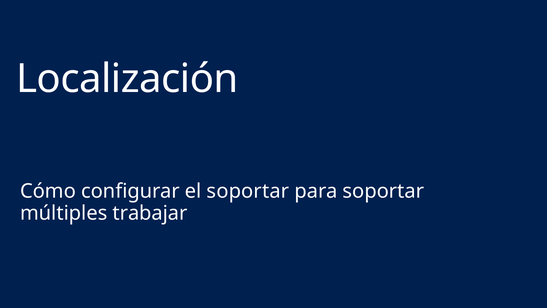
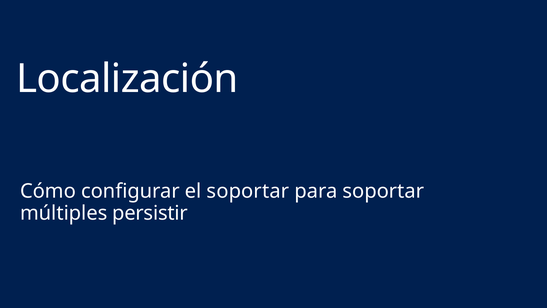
trabajar: trabajar -> persistir (150, 213)
